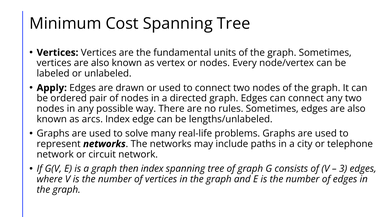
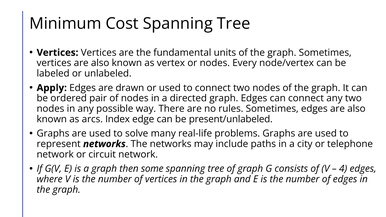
lengths/unlabeled: lengths/unlabeled -> present/unlabeled (231, 119)
then index: index -> some (152, 169)
3: 3 -> 4 (343, 169)
